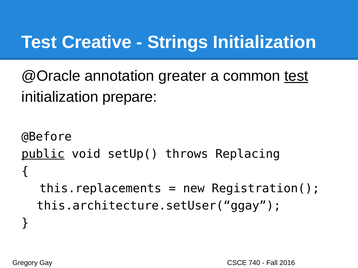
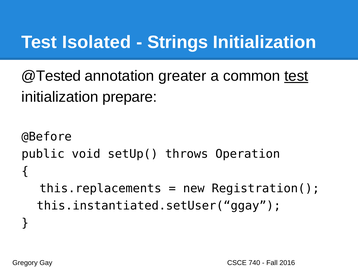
Creative: Creative -> Isolated (97, 42)
@Oracle: @Oracle -> @Tested (51, 76)
public underline: present -> none (43, 154)
Replacing: Replacing -> Operation (248, 154)
this.architecture.setUser(“ggay: this.architecture.setUser(“ggay -> this.instantiated.setUser(“ggay (159, 206)
